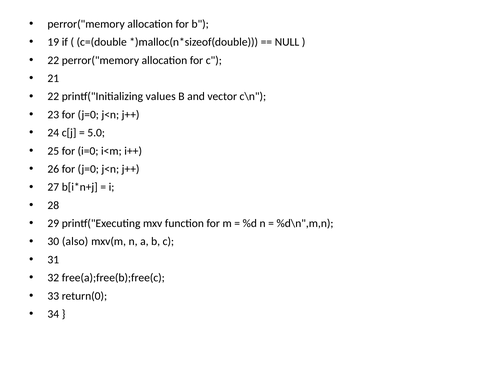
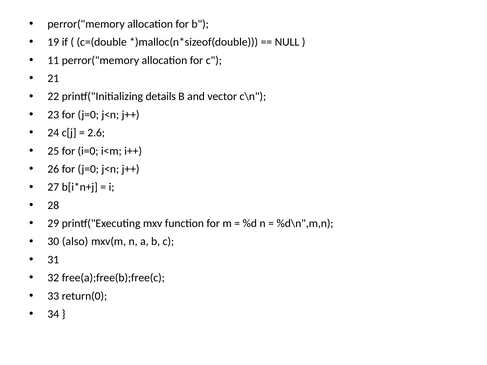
22: 22 -> 11 (53, 60)
values: values -> details (161, 97)
5.0: 5.0 -> 2.6 (96, 133)
